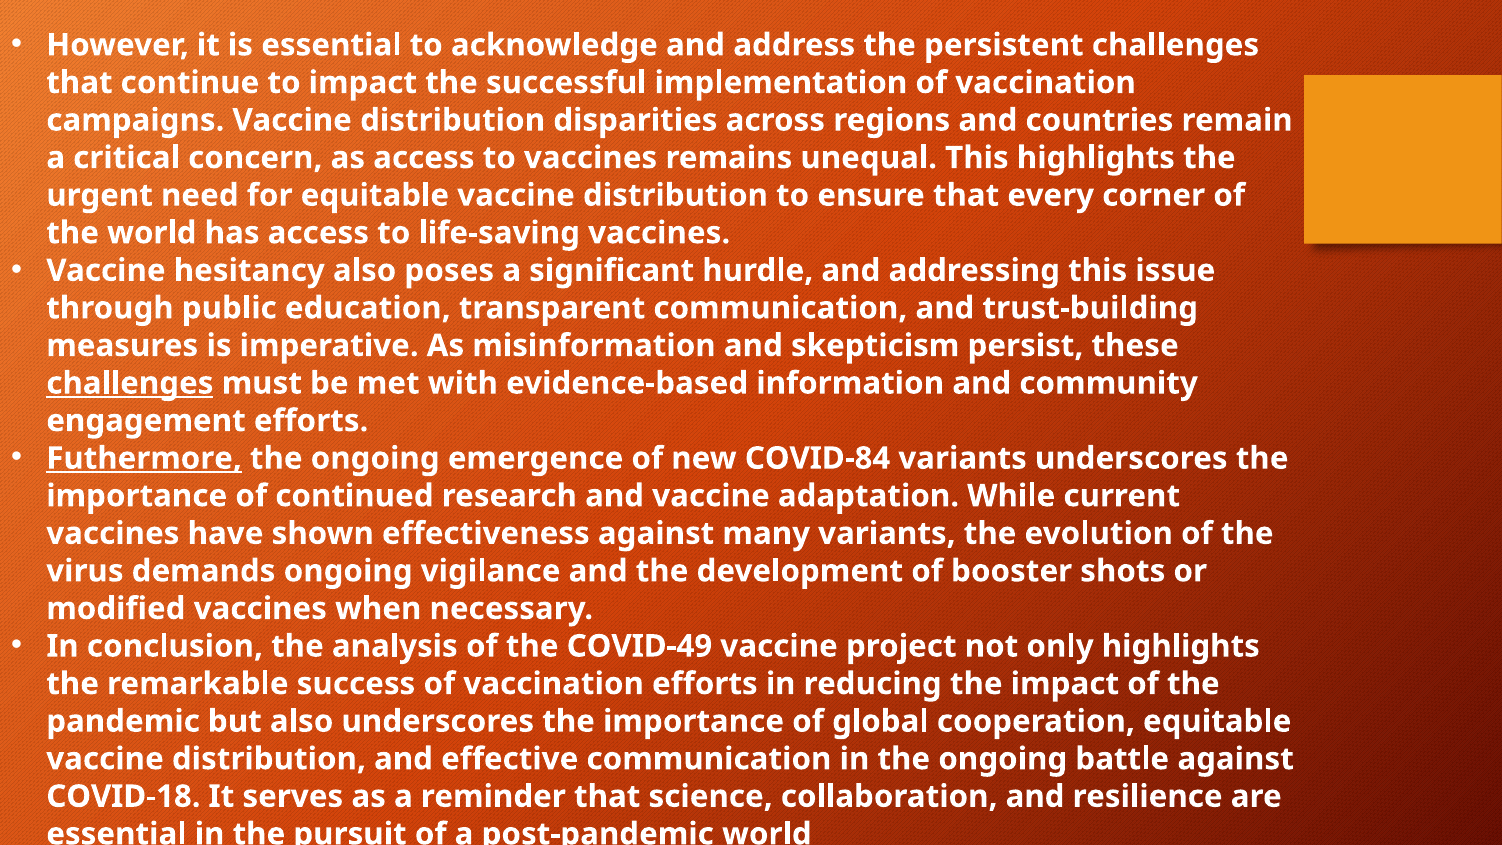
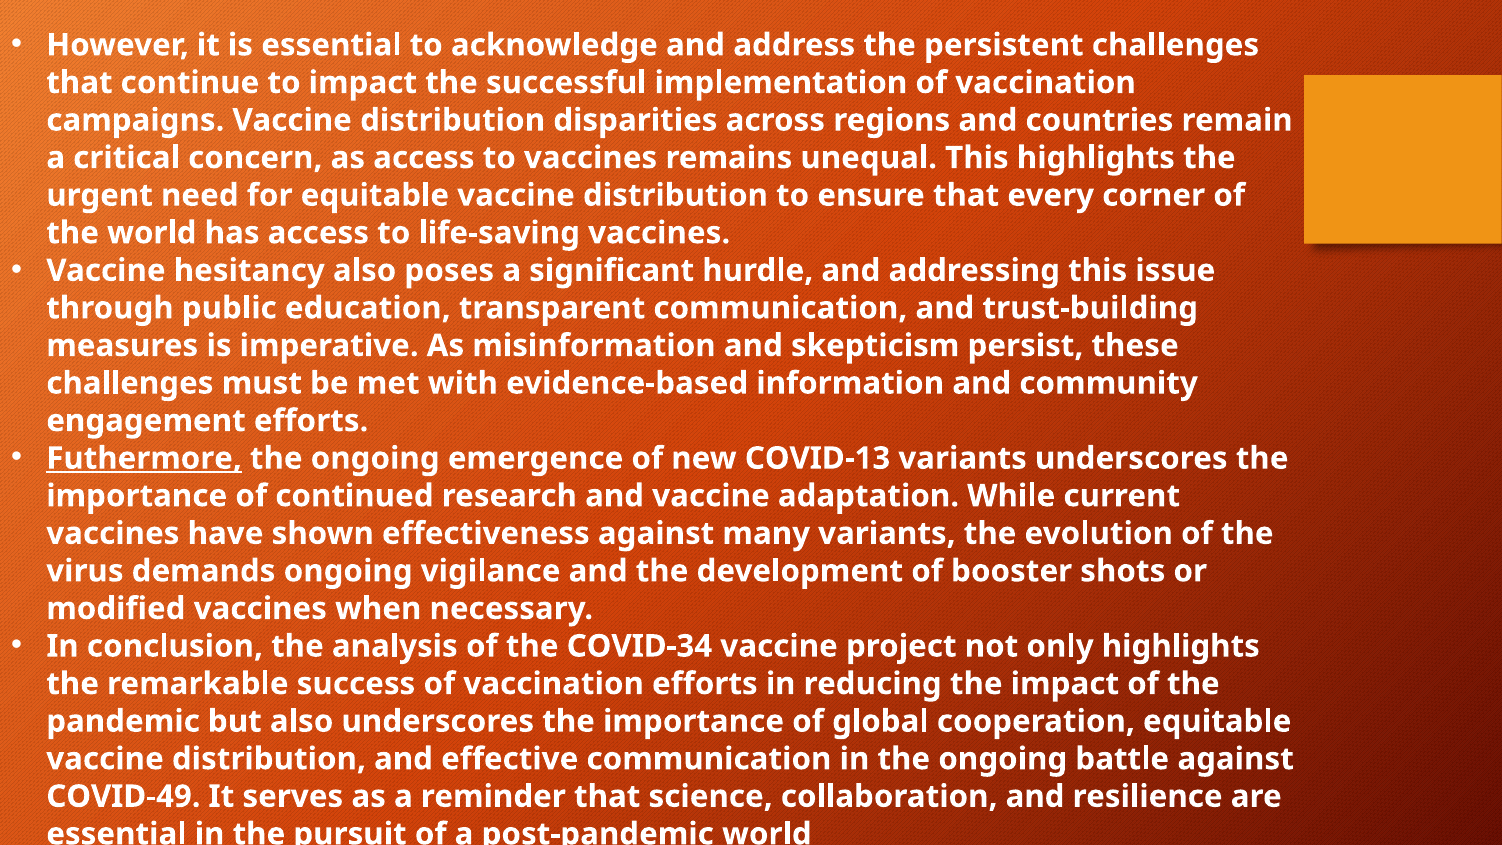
challenges underline: present -> none (130, 383)
COVID-84: COVID-84 -> COVID-13 (818, 458)
COVID-49: COVID-49 -> COVID-34 (639, 646)
COVID-18: COVID-18 -> COVID-49 (123, 796)
